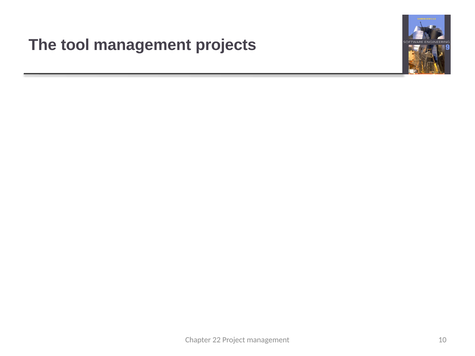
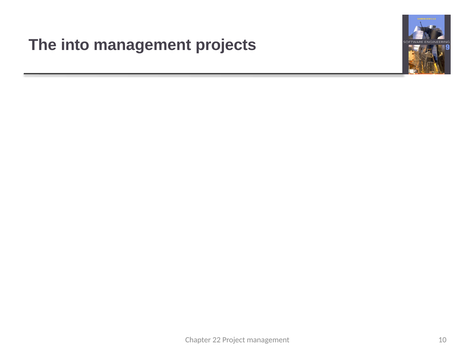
tool: tool -> into (75, 45)
